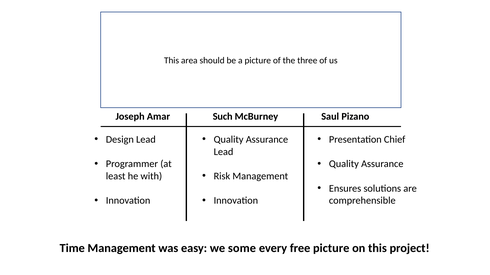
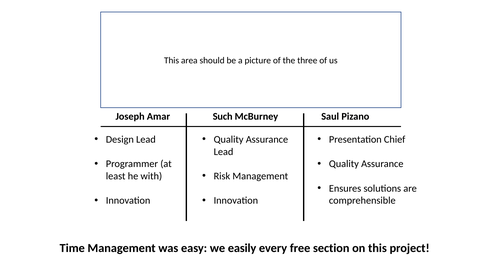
some: some -> easily (242, 249)
free picture: picture -> section (331, 249)
